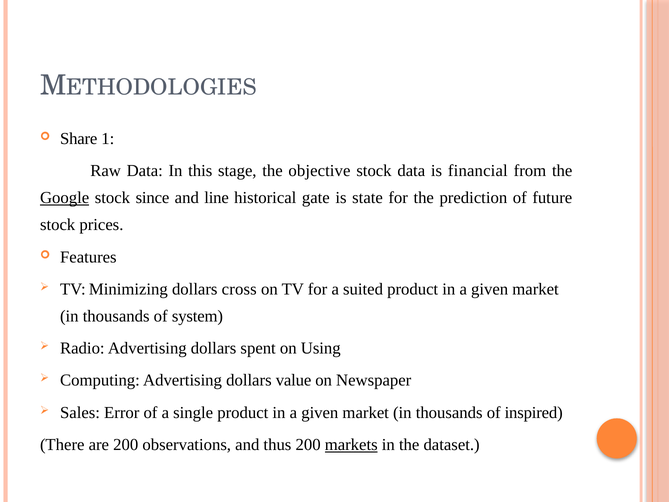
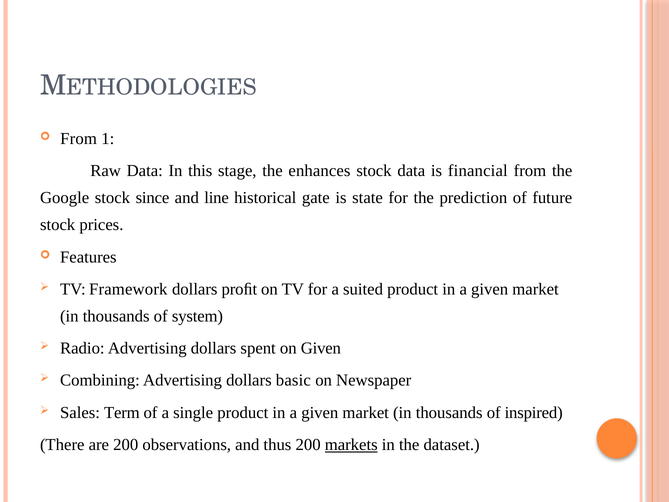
Share: Share -> From (79, 139)
objective: objective -> enhances (319, 171)
Google underline: present -> none (65, 198)
Minimizing: Minimizing -> Framework (128, 289)
cross: cross -> proﬁt (239, 289)
on Using: Using -> Given (321, 348)
Computing: Computing -> Combining (100, 380)
value: value -> basic (293, 380)
Error: Error -> Term (122, 412)
